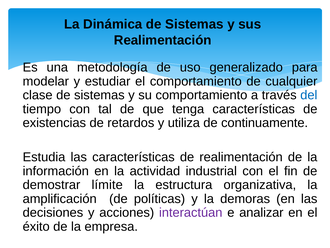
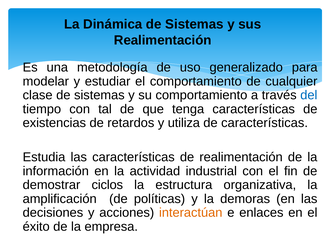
de continuamente: continuamente -> características (265, 123)
límite: límite -> ciclos (107, 185)
interactúan colour: purple -> orange (191, 212)
analizar: analizar -> enlaces (261, 212)
